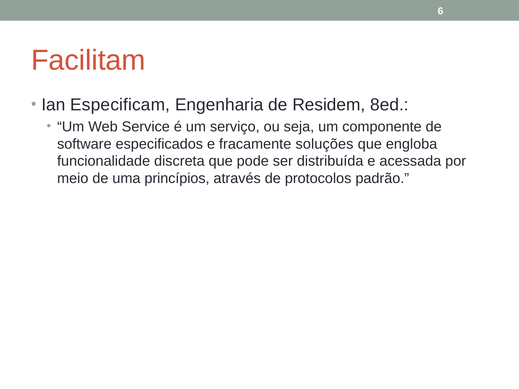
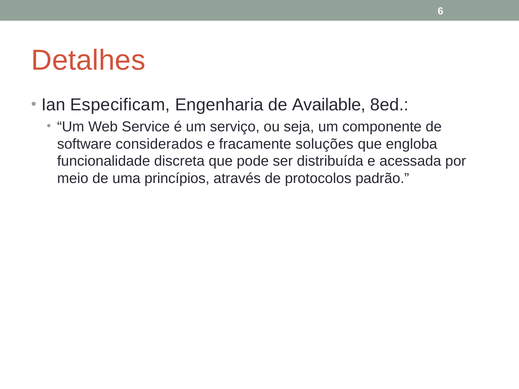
Facilitam: Facilitam -> Detalhes (88, 60)
Residem: Residem -> Available (329, 105)
especificados: especificados -> considerados (159, 144)
